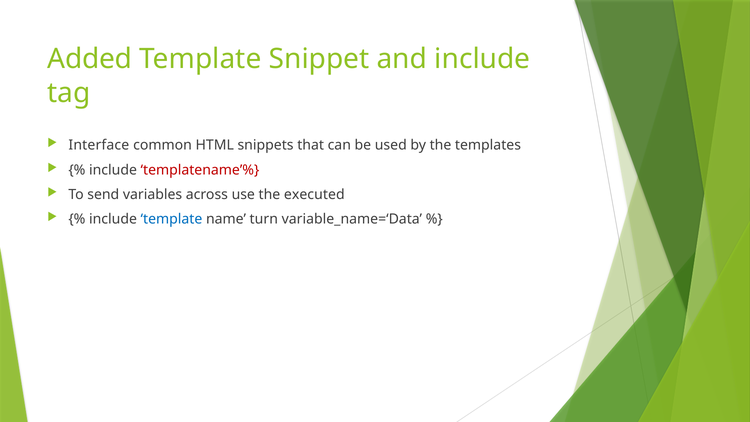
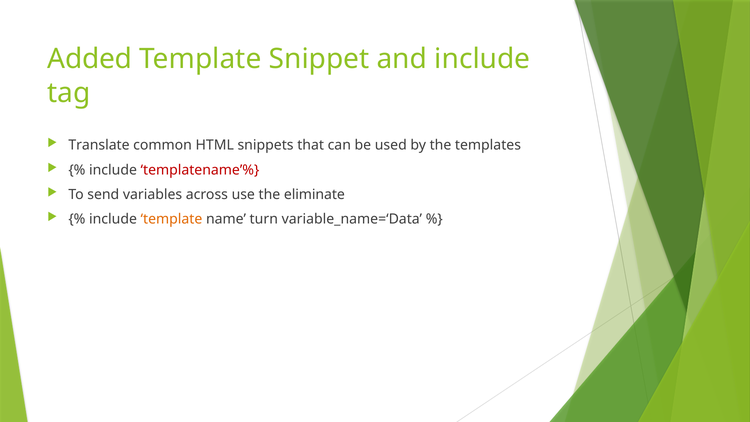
Interface: Interface -> Translate (99, 145)
executed: executed -> eliminate (314, 195)
template colour: blue -> orange (171, 219)
